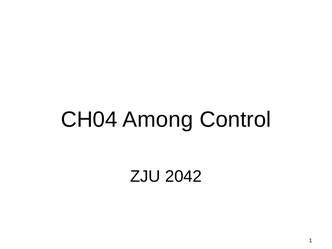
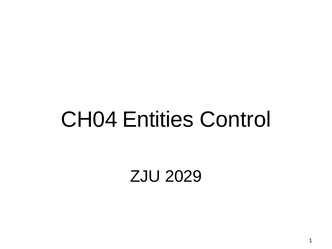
Among: Among -> Entities (158, 119)
2042: 2042 -> 2029 (183, 176)
